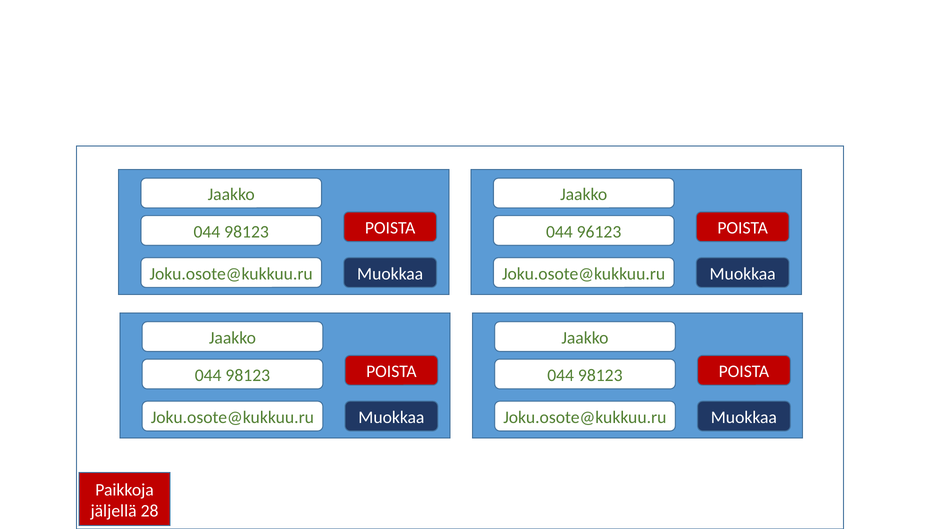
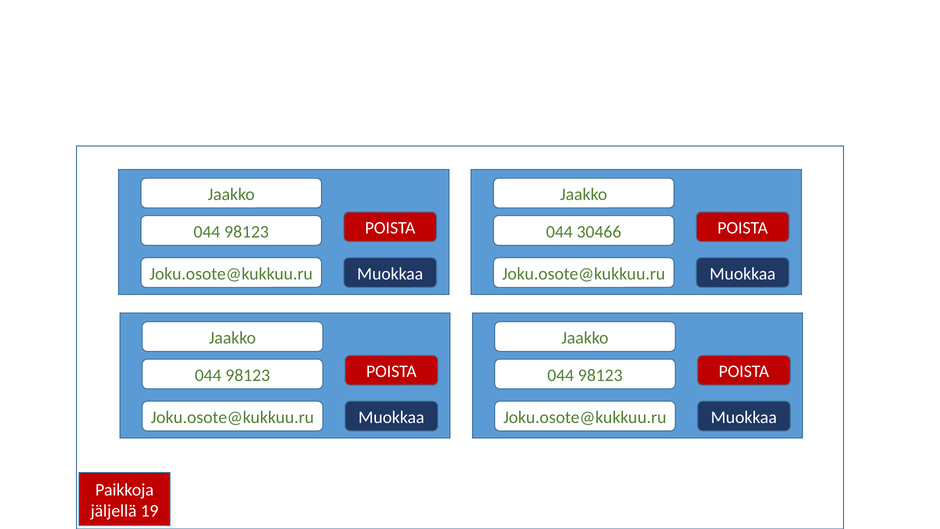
96123: 96123 -> 30466 (599, 232)
28: 28 -> 19 (150, 511)
